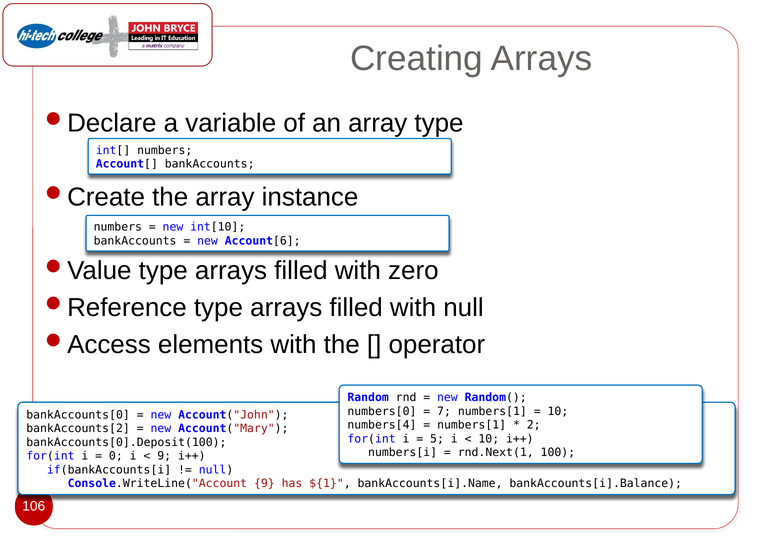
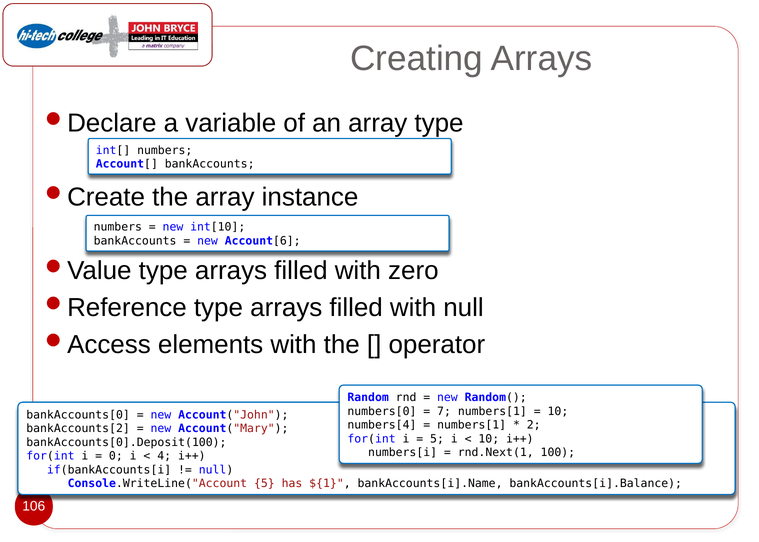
9: 9 -> 4 (164, 456)
Console.WriteLine("Account 9: 9 -> 5 (264, 484)
